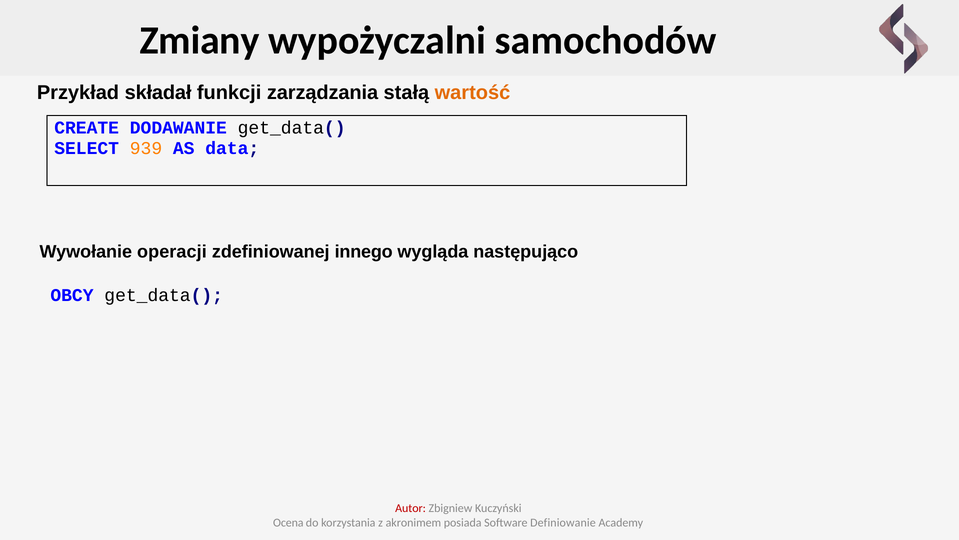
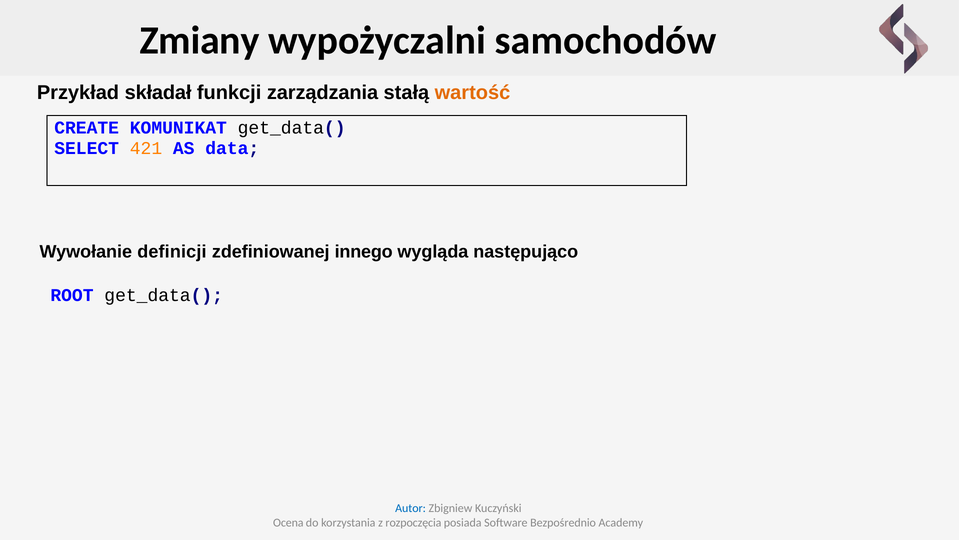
DODAWANIE: DODAWANIE -> KOMUNIKAT (178, 128)
939: 939 -> 421 (146, 148)
operacji: operacji -> definicji (172, 252)
OBCY: OBCY -> ROOT (72, 295)
Autor colour: red -> blue (411, 508)
akronimem: akronimem -> rozpoczęcia (413, 522)
Definiowanie: Definiowanie -> Bezpośrednio (563, 522)
